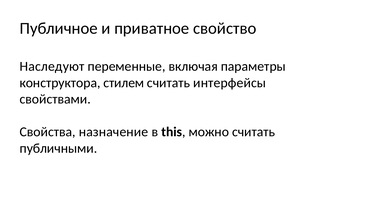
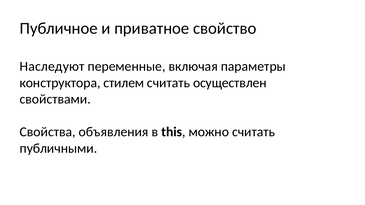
интерфейсы: интерфейсы -> осуществлен (230, 83)
назначение: назначение -> объявления (114, 132)
